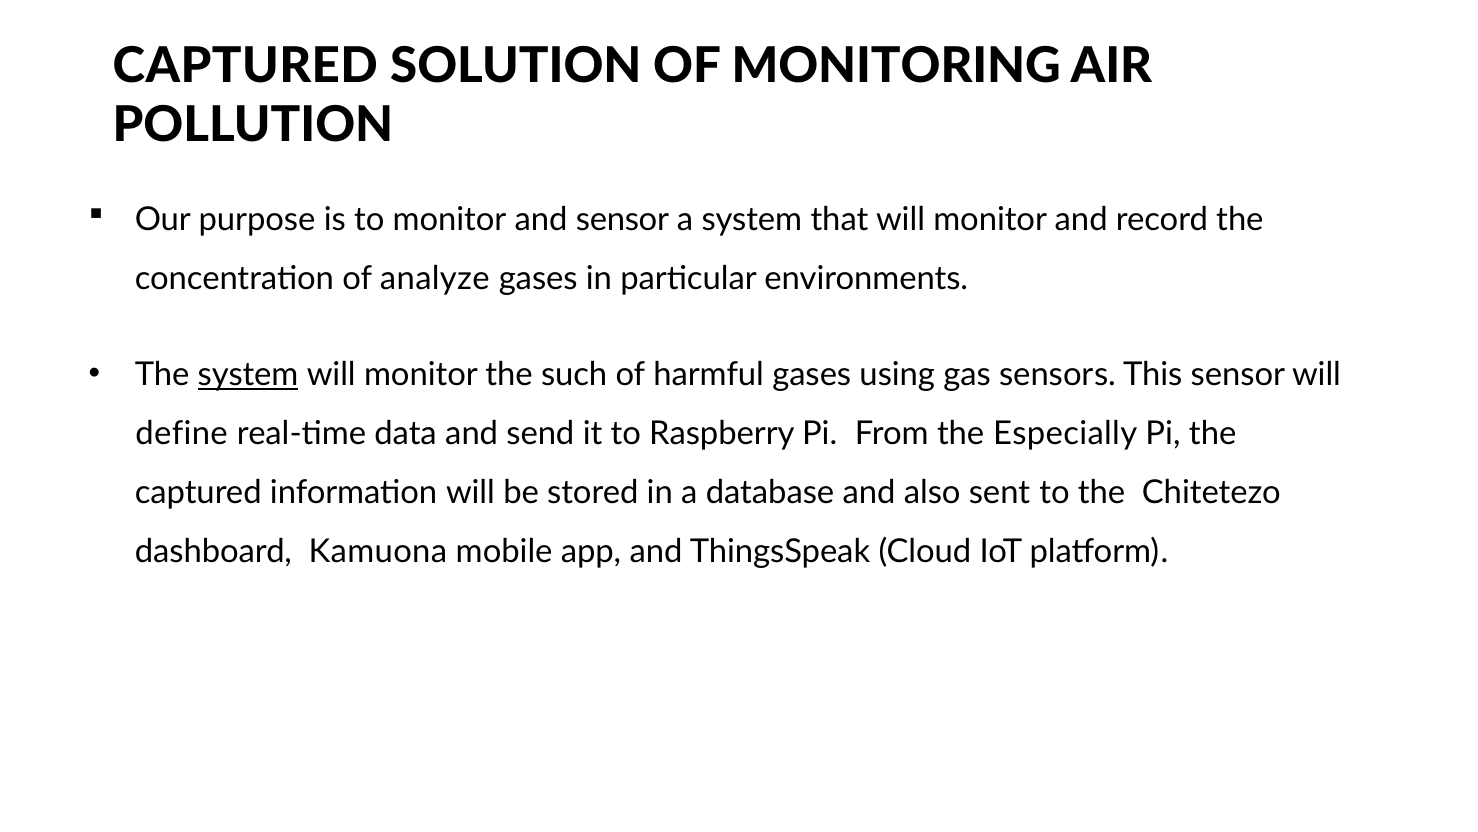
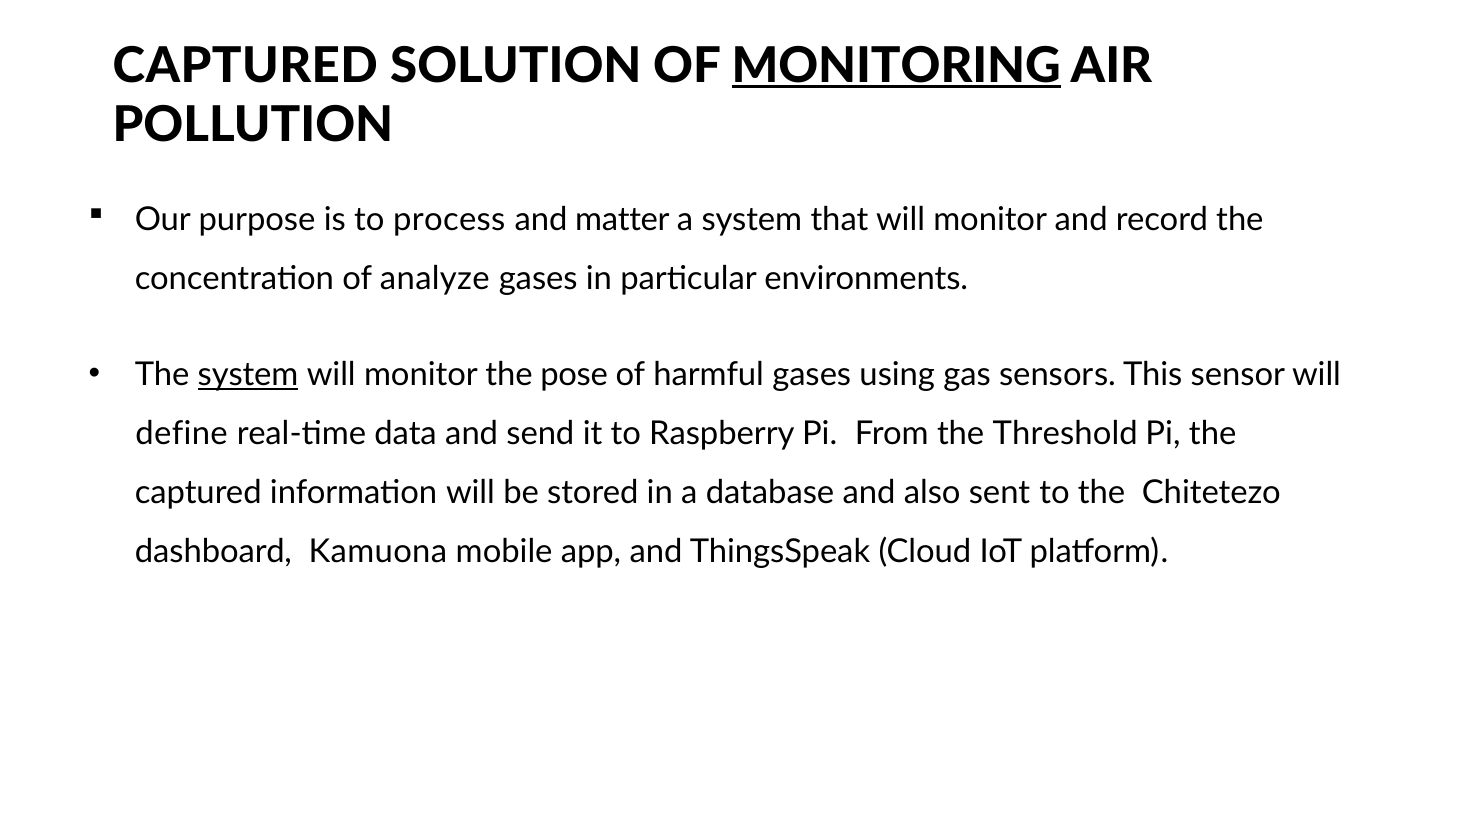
MONITORING underline: none -> present (896, 66)
to monitor: monitor -> process (449, 219)
and sensor: sensor -> matter (622, 219)
such: such -> pose (574, 374)
Especially: Especially -> Threshold (1065, 434)
